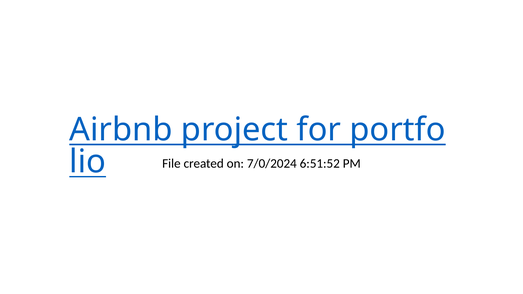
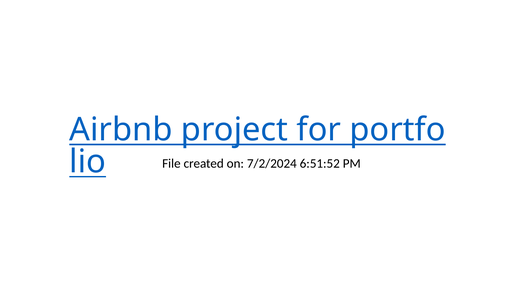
7/0/2024: 7/0/2024 -> 7/2/2024 (272, 163)
